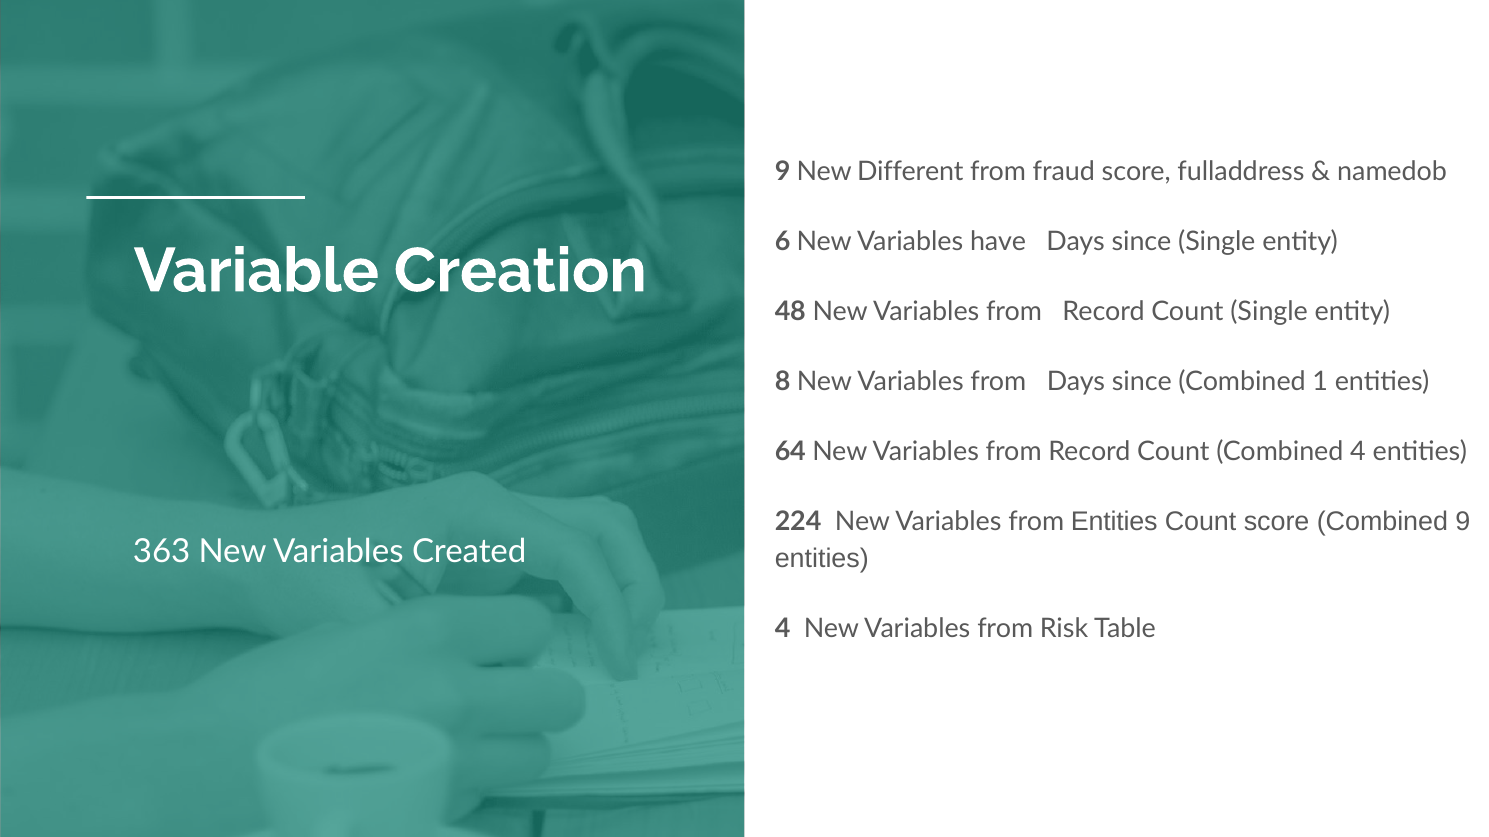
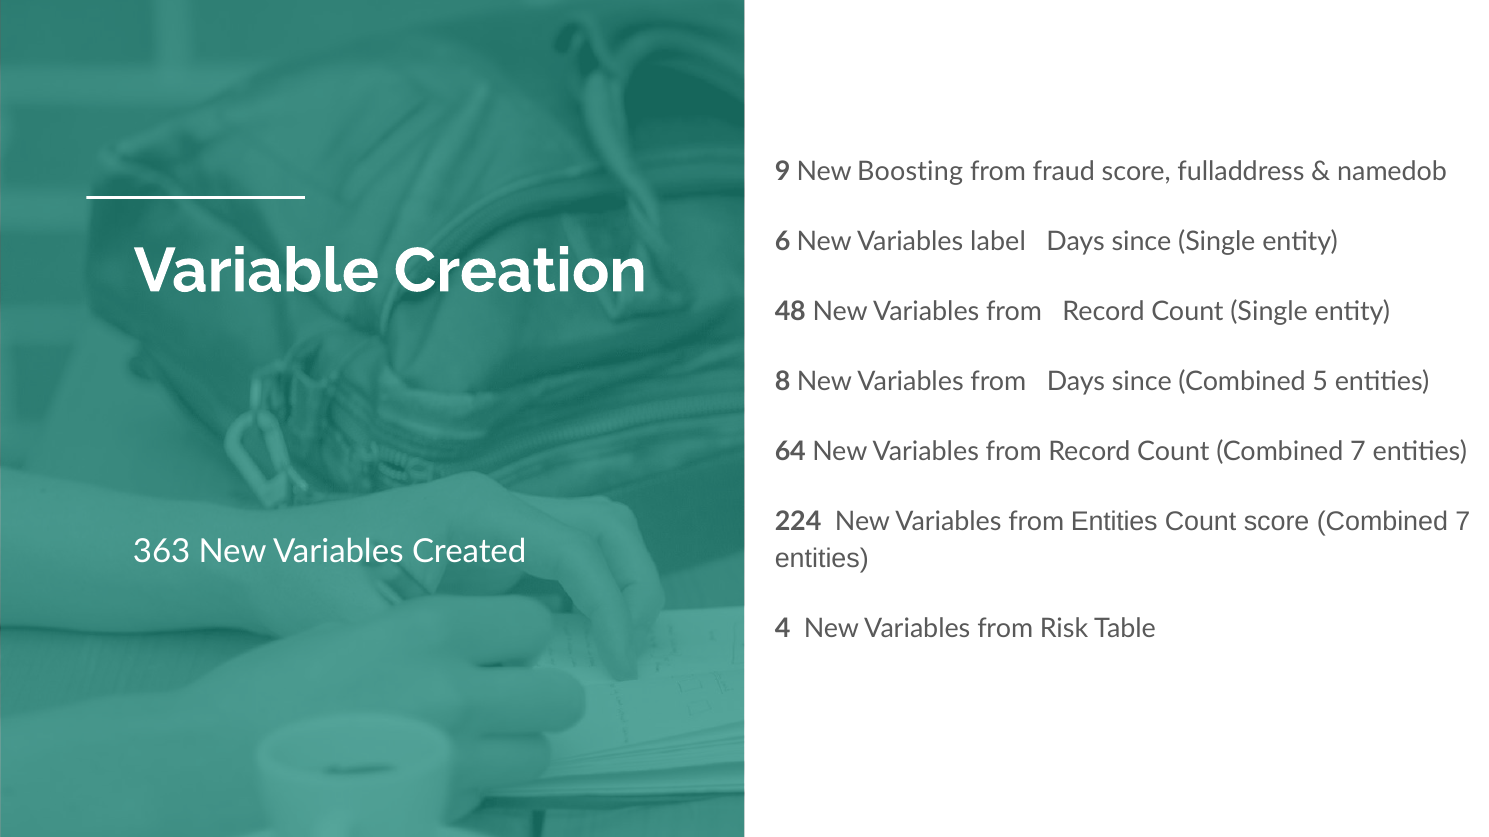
Different: Different -> Boosting (910, 171)
have: have -> label (998, 241)
1: 1 -> 5 (1320, 382)
Count Combined 4: 4 -> 7 (1358, 452)
9: 9 -> 7 (1463, 522)
